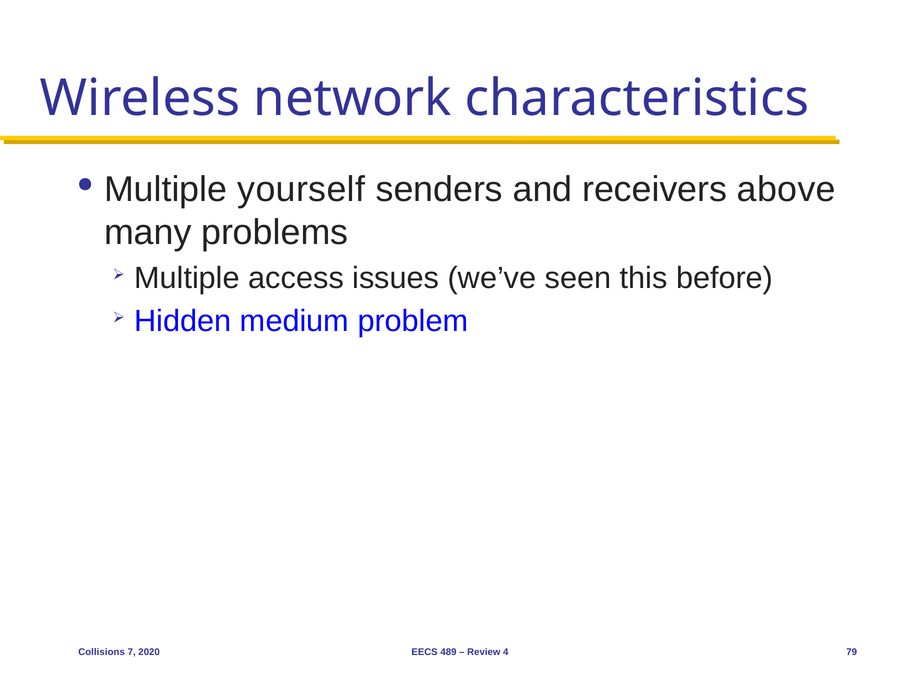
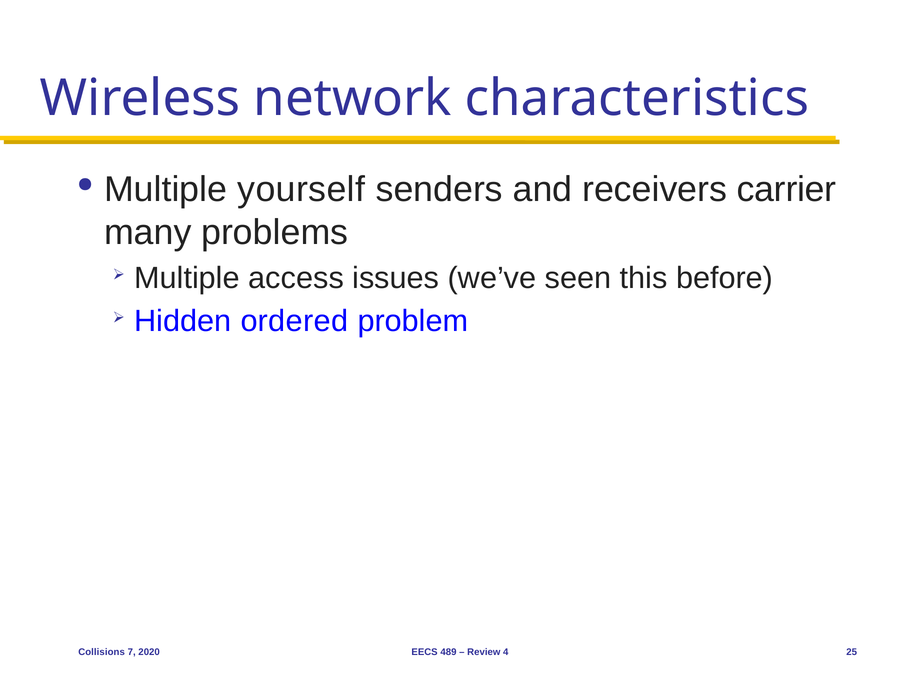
above: above -> carrier (787, 190)
medium: medium -> ordered (294, 321)
79: 79 -> 25 (852, 652)
